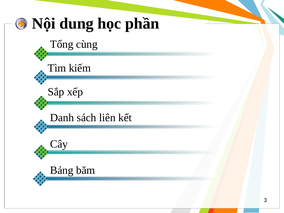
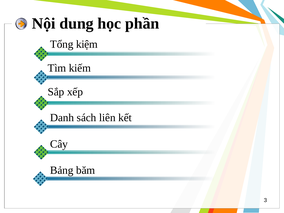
cùng: cùng -> kiệm (87, 44)
